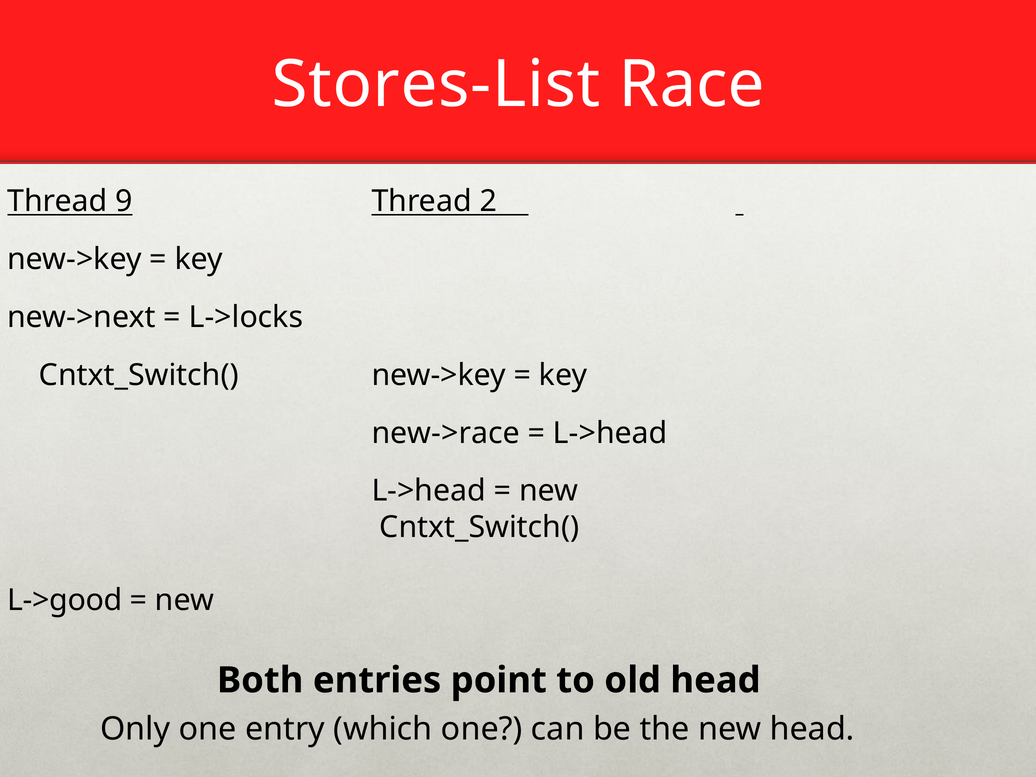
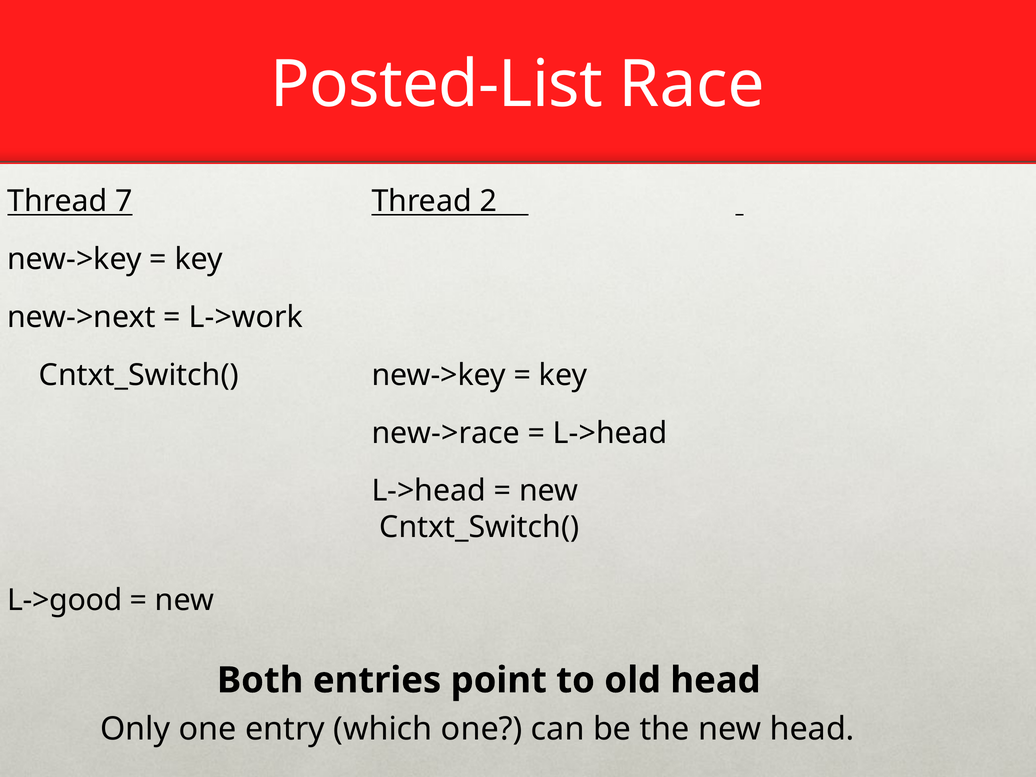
Stores-List: Stores-List -> Posted-List (437, 84)
9: 9 -> 7 (124, 201)
L->locks: L->locks -> L->work (246, 317)
